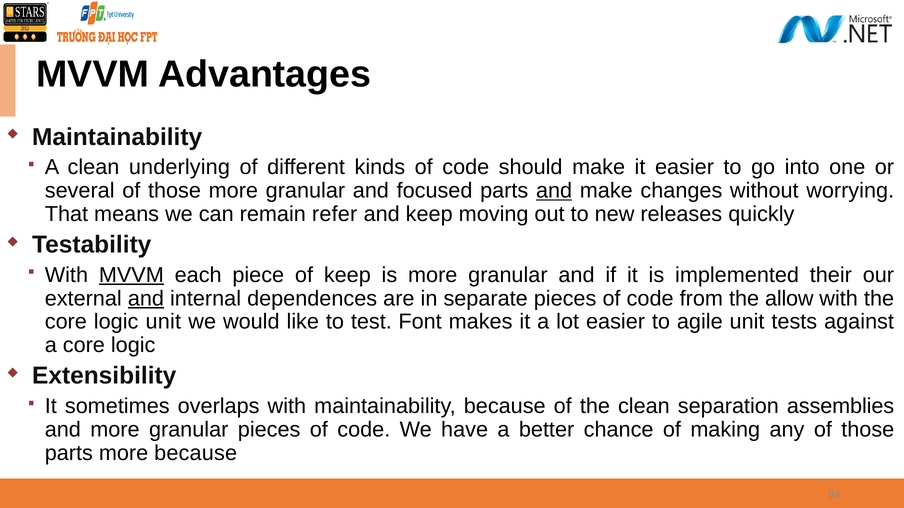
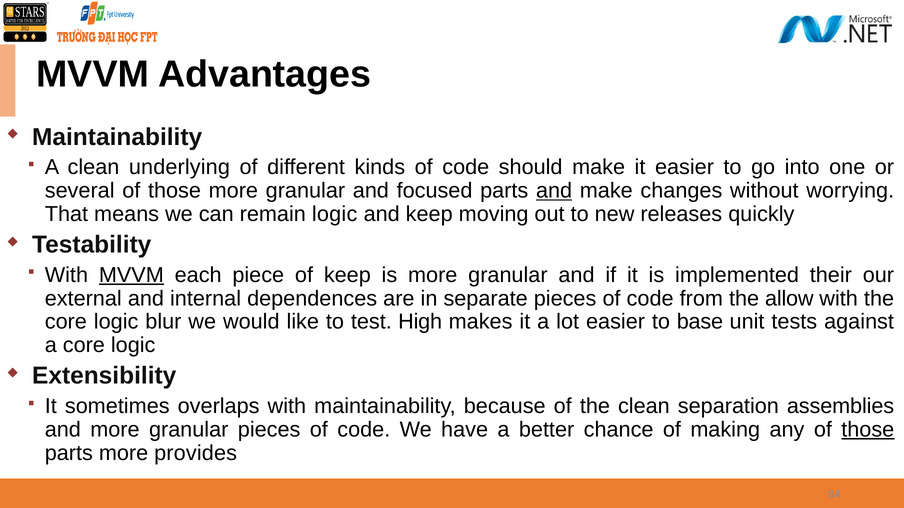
remain refer: refer -> logic (335, 214)
and underline: present -> none (146, 299)
logic unit: unit -> blur (163, 322)
Font: Font -> High (420, 322)
agile: agile -> base (700, 322)
those underline: none -> present (868, 430)
more because: because -> provides (196, 453)
